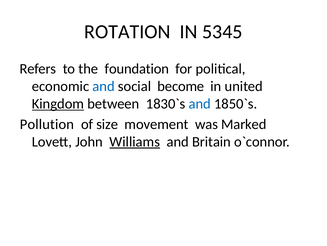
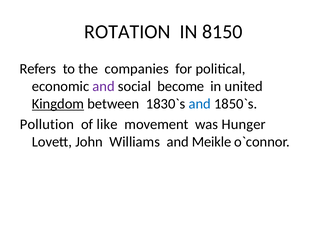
5345: 5345 -> 8150 (222, 32)
foundation: foundation -> companies (137, 69)
and colour: blue -> purple (104, 86)
size: size -> like (107, 124)
Marked: Marked -> Hunger (244, 124)
Williams underline: present -> none (135, 141)
Britain: Britain -> Meikle (212, 141)
